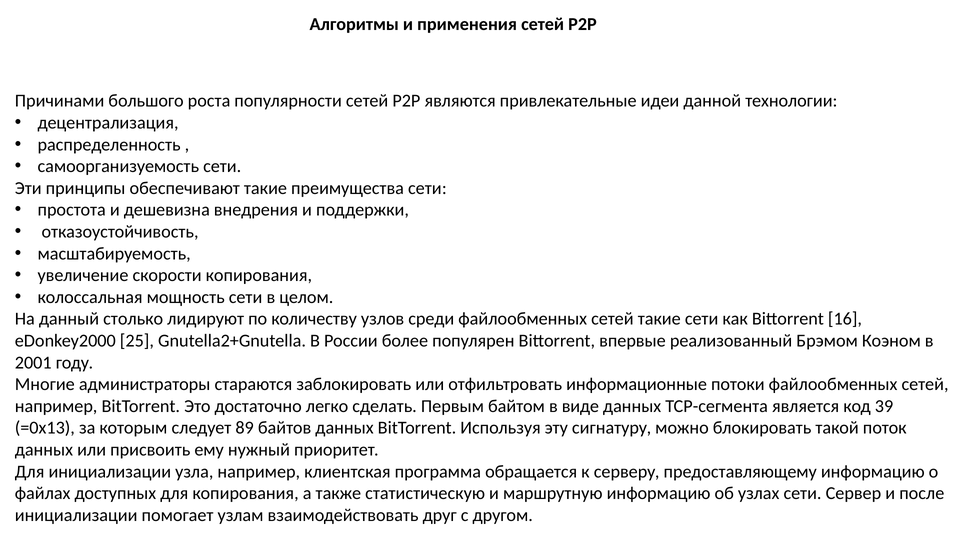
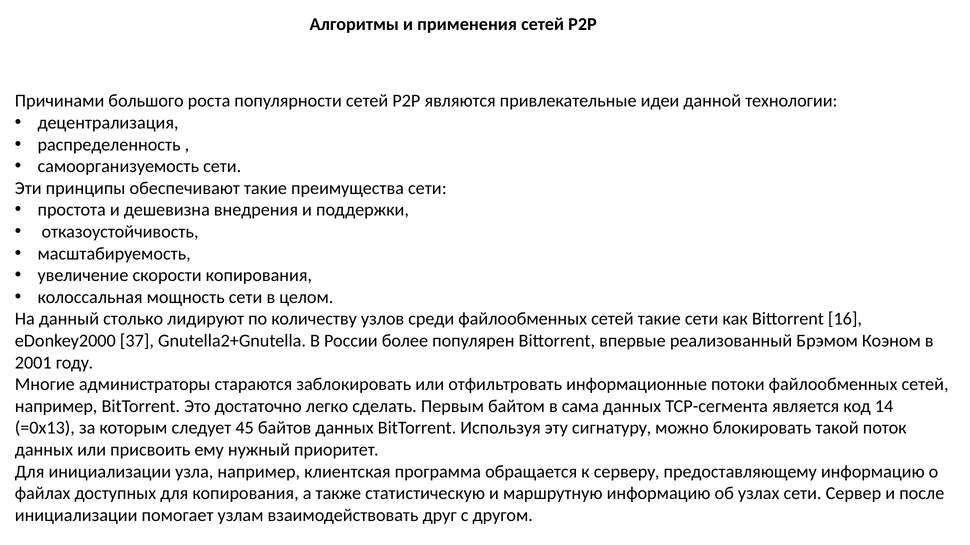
25: 25 -> 37 (137, 341)
виде: виде -> сама (580, 407)
39: 39 -> 14 (884, 407)
89: 89 -> 45 (245, 428)
